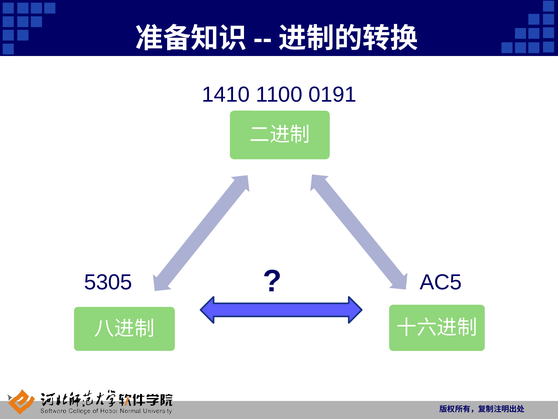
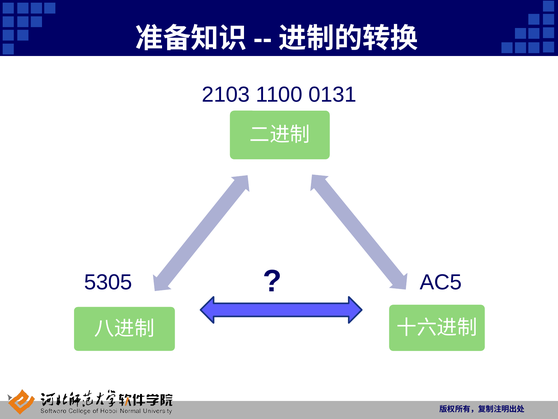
1410: 1410 -> 2103 (226, 95)
0191: 0191 -> 0131 (333, 95)
